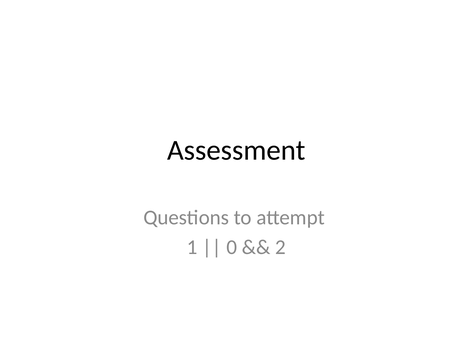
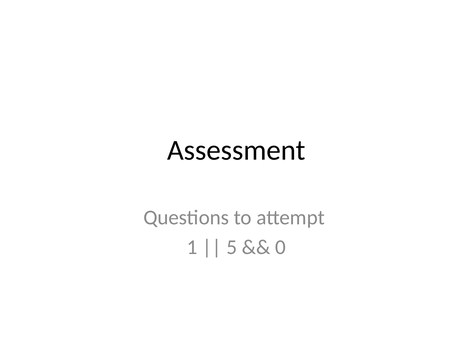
0: 0 -> 5 (232, 247)
2: 2 -> 0 (281, 247)
